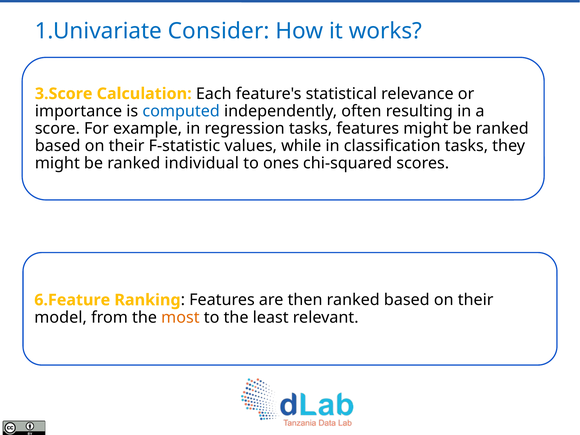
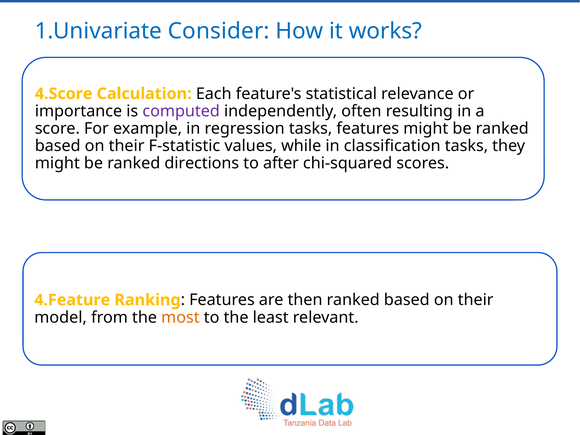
3.Score: 3.Score -> 4.Score (64, 94)
computed colour: blue -> purple (181, 111)
individual: individual -> directions (202, 163)
ones: ones -> after (281, 163)
6.Feature: 6.Feature -> 4.Feature (72, 300)
